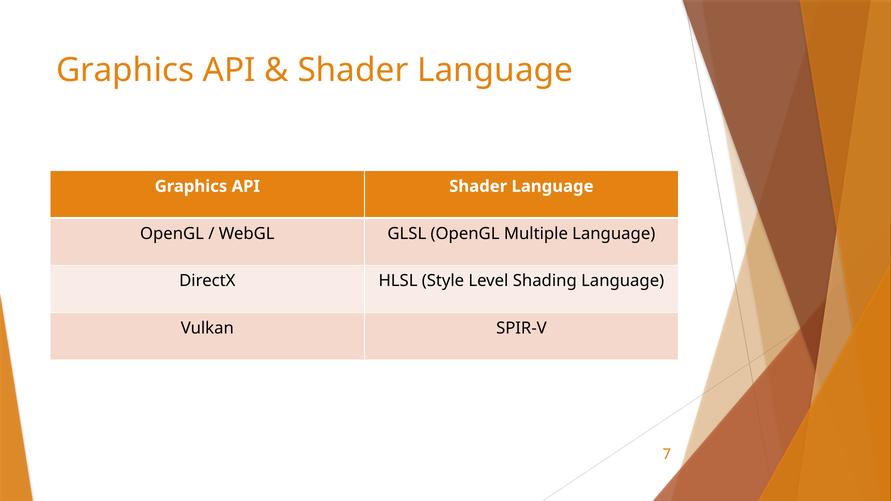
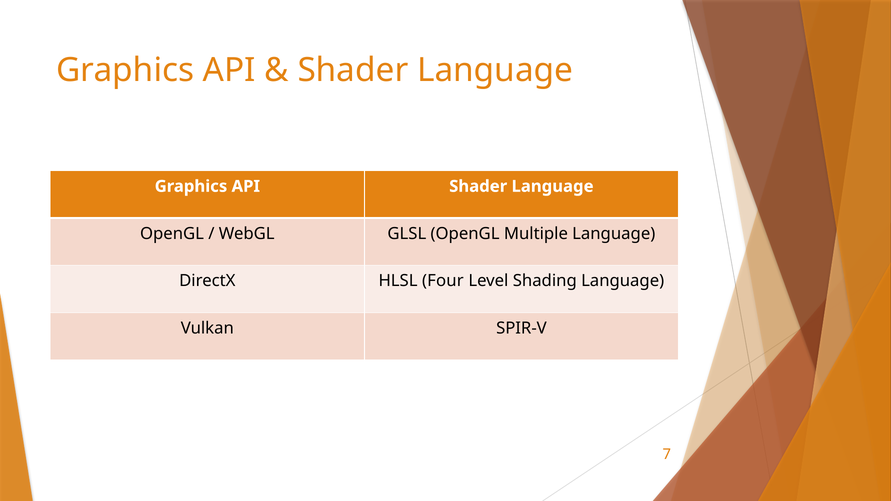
Style: Style -> Four (443, 281)
